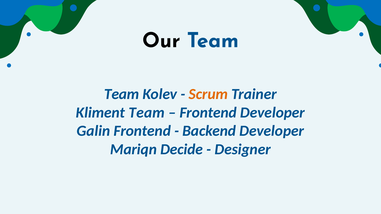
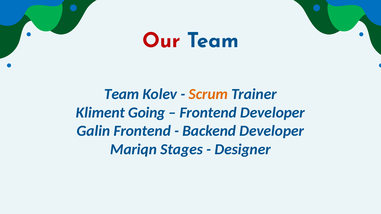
Our colour: black -> red (161, 40)
Kliment Team: Team -> Going (147, 113)
Decide: Decide -> Stages (182, 150)
